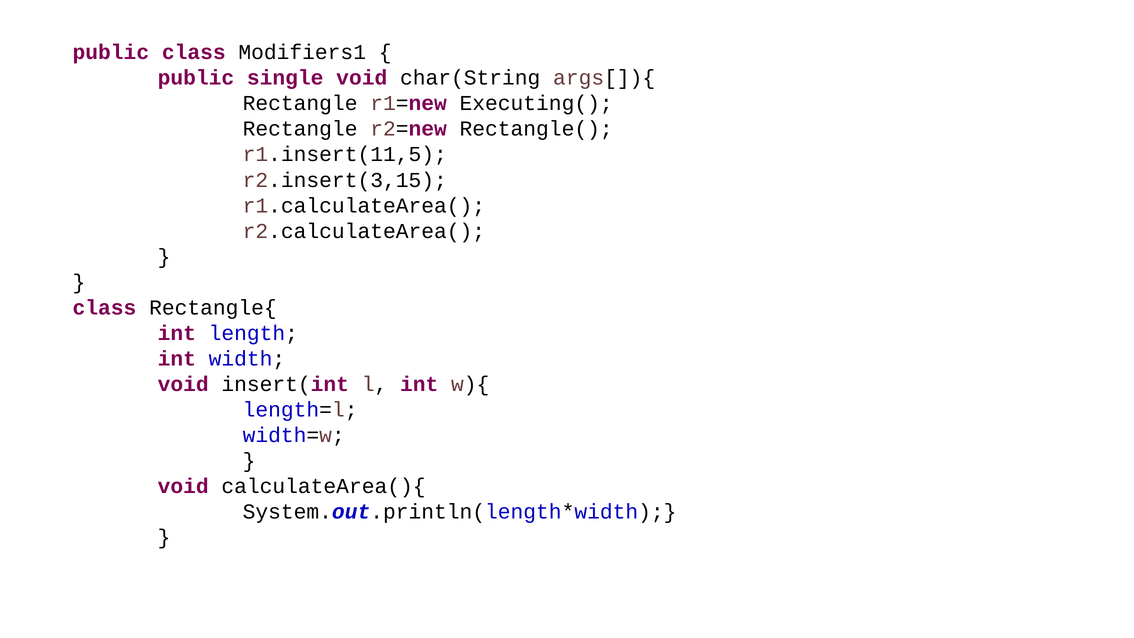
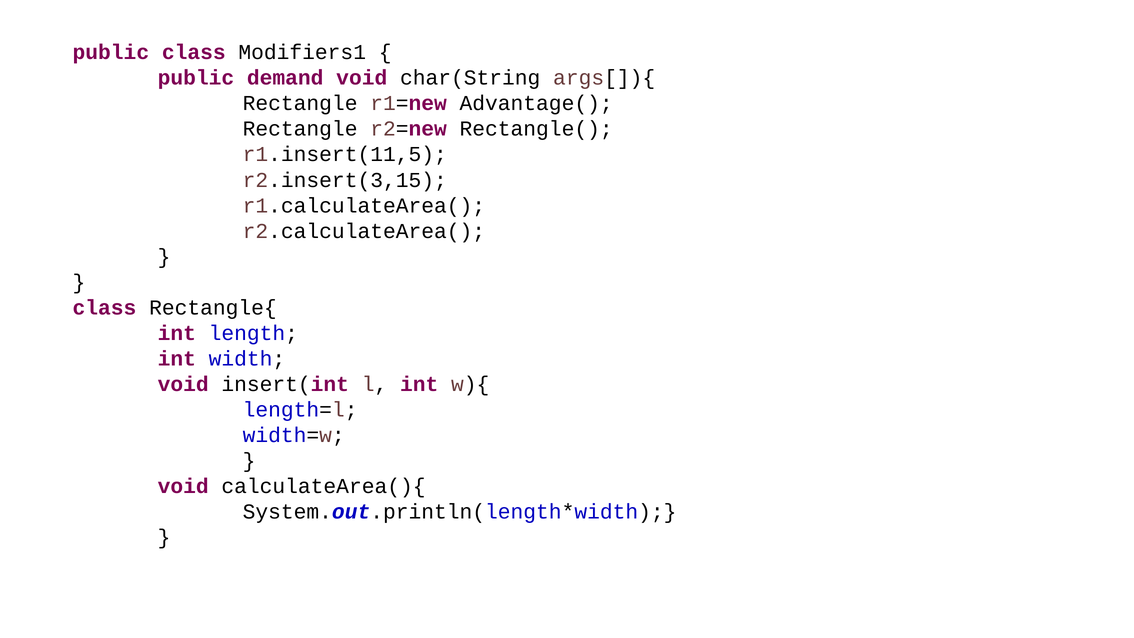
single: single -> demand (285, 78)
Executing(: Executing( -> Advantage( (536, 103)
